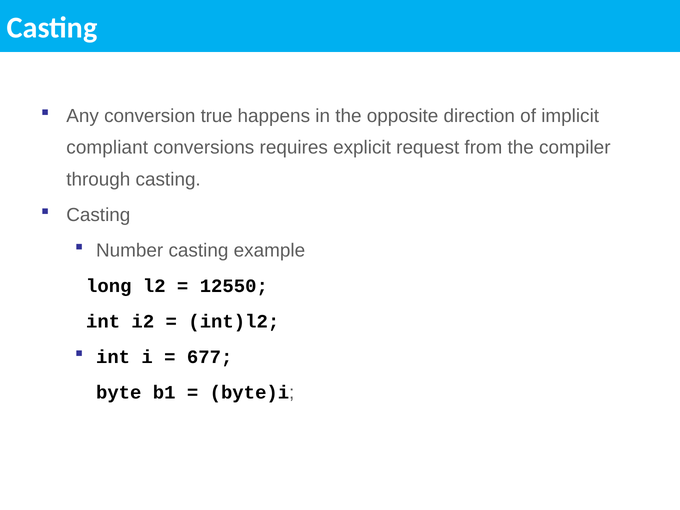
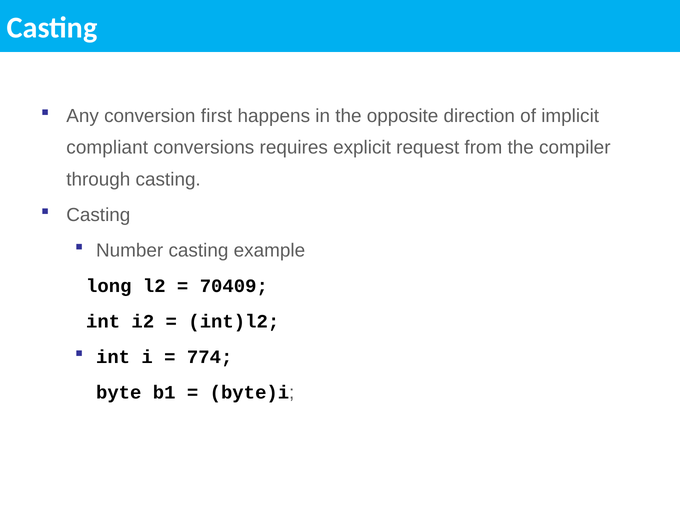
true: true -> first (216, 116)
12550: 12550 -> 70409 (234, 286)
677: 677 -> 774 (210, 357)
